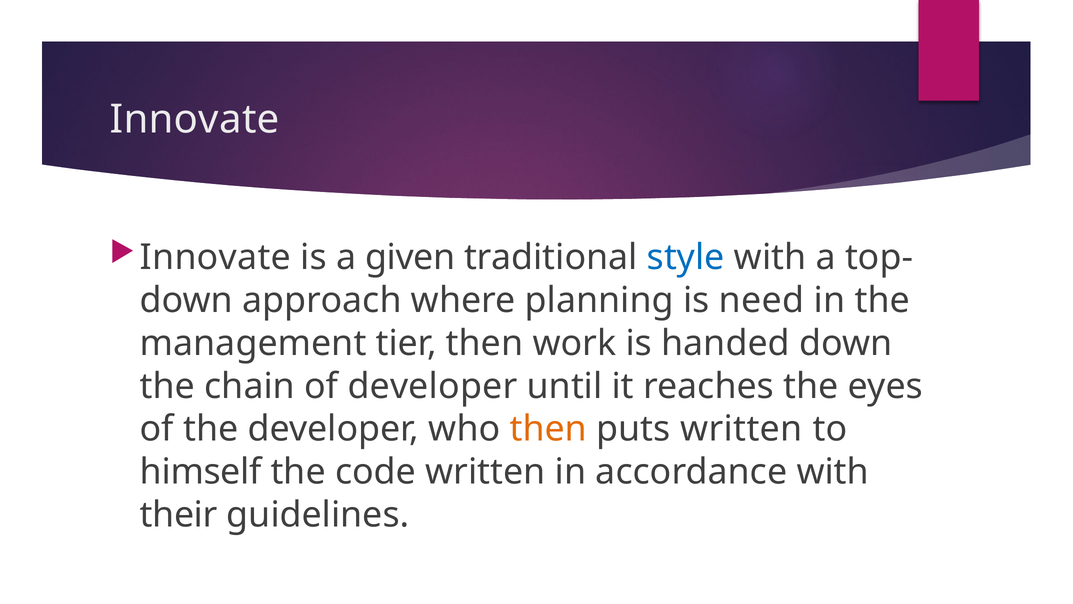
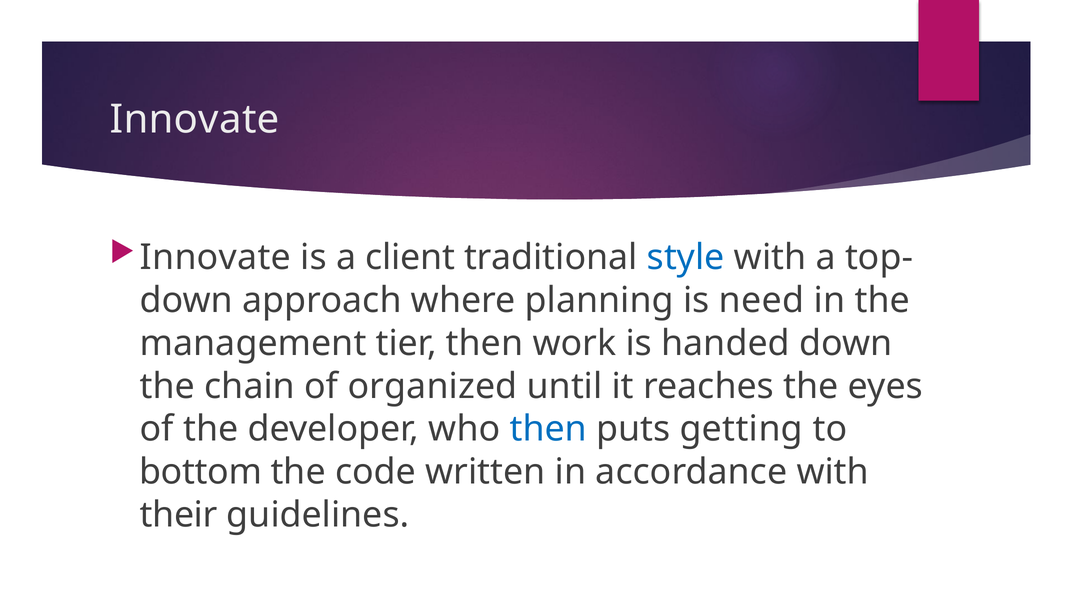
given: given -> client (410, 257)
of developer: developer -> organized (432, 386)
then colour: orange -> blue (548, 429)
puts written: written -> getting (741, 429)
himself: himself -> bottom (201, 472)
